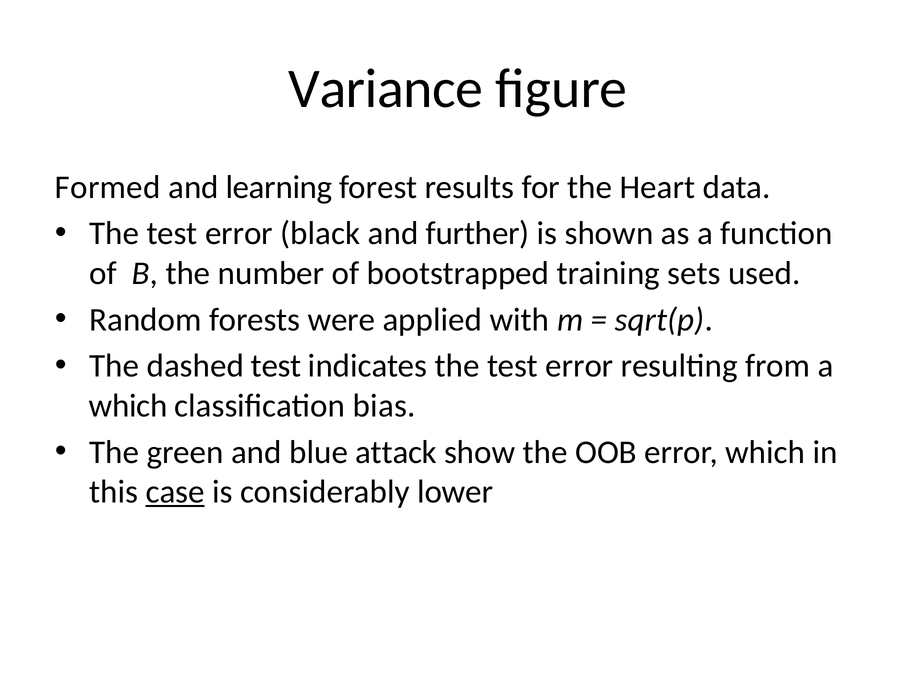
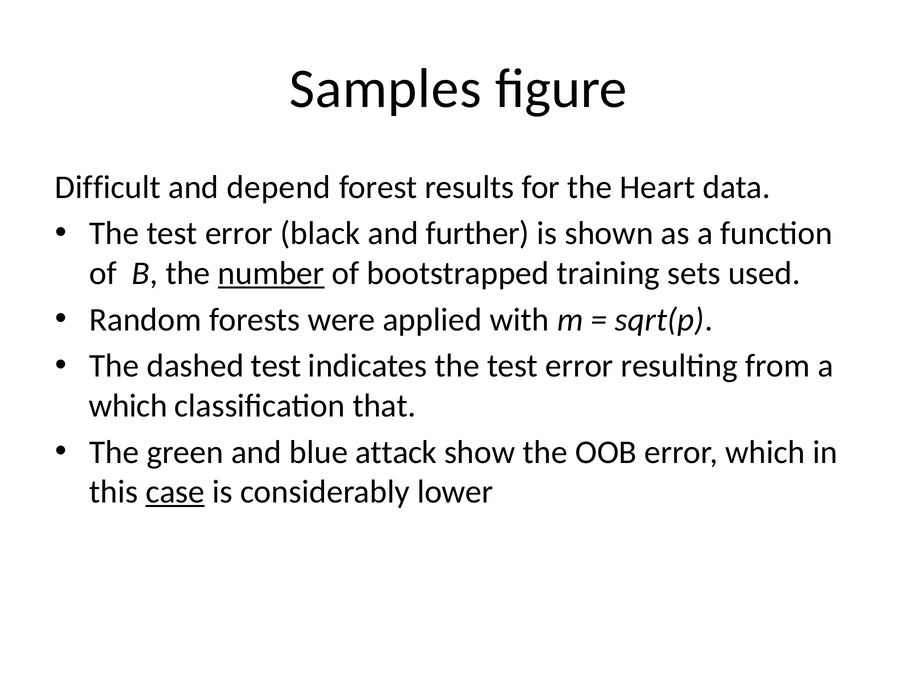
Variance: Variance -> Samples (385, 89)
Formed: Formed -> Difficult (108, 187)
learning: learning -> depend (279, 187)
number underline: none -> present (271, 273)
bias: bias -> that (384, 406)
